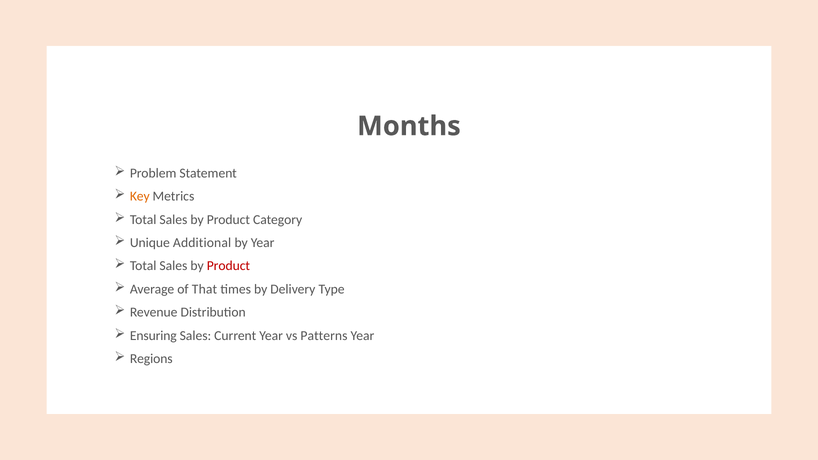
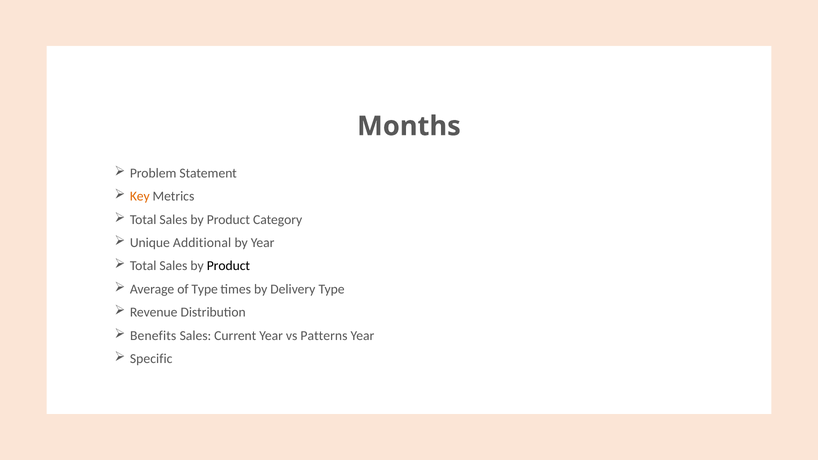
Product colour: red -> black (228, 266)
of That: That -> Type (205, 289)
Ensuring: Ensuring -> Benefits (153, 336)
Regions: Regions -> Specific (151, 359)
